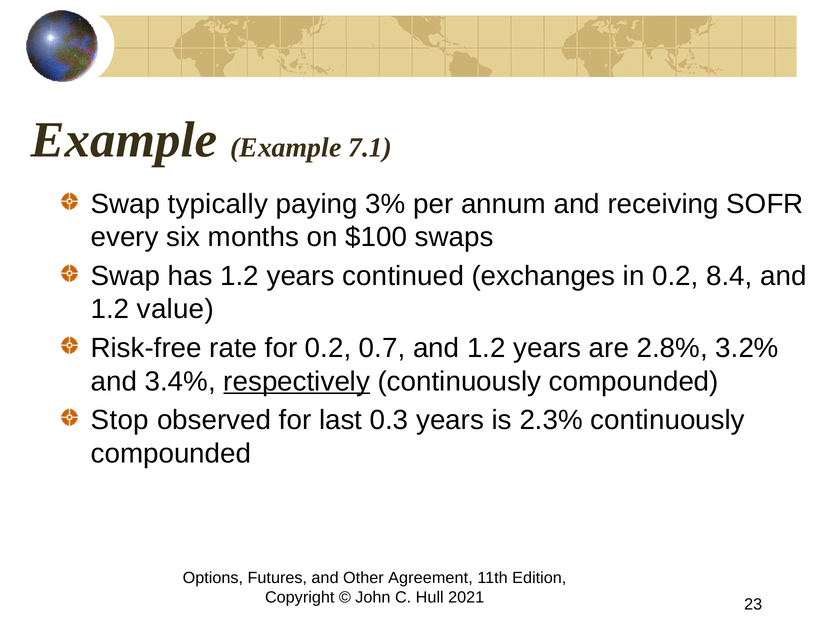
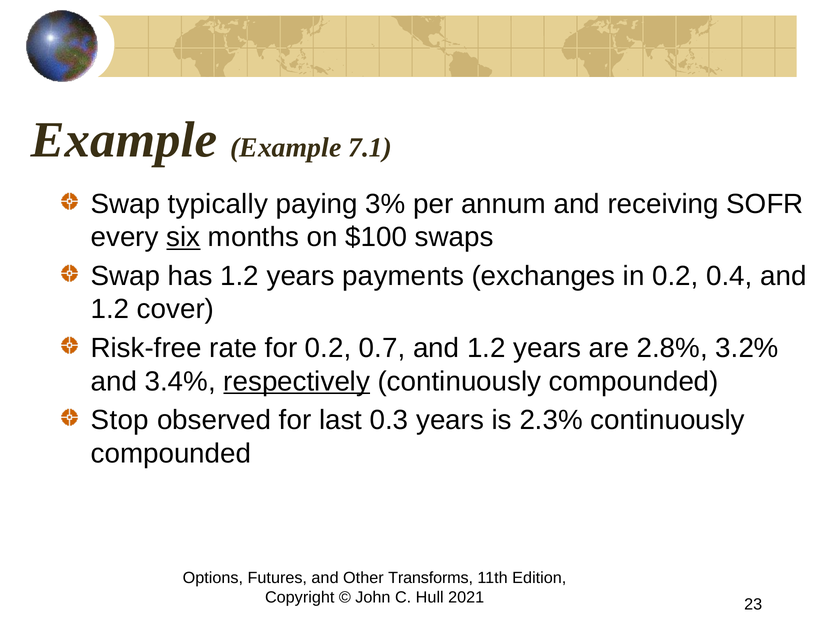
six underline: none -> present (183, 237)
continued: continued -> payments (403, 276)
8.4: 8.4 -> 0.4 (729, 276)
value: value -> cover (176, 310)
Agreement: Agreement -> Transforms (431, 579)
